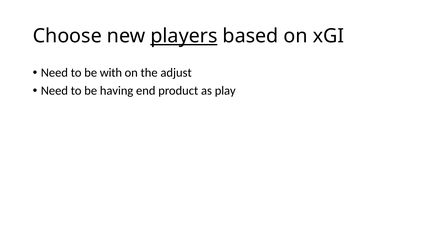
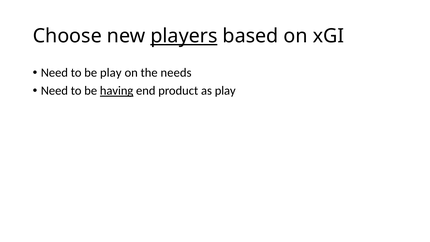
be with: with -> play (111, 73)
adjust: adjust -> needs (176, 73)
having underline: none -> present (117, 91)
